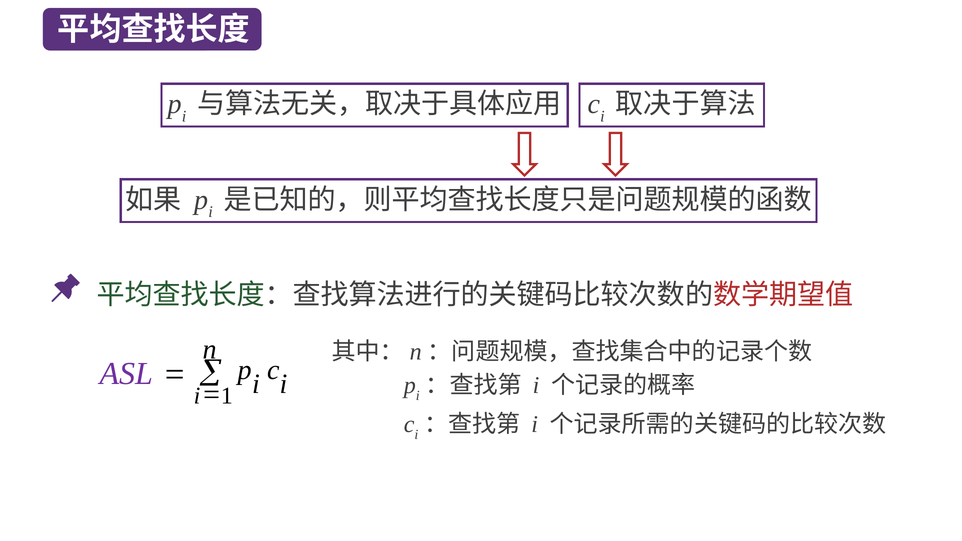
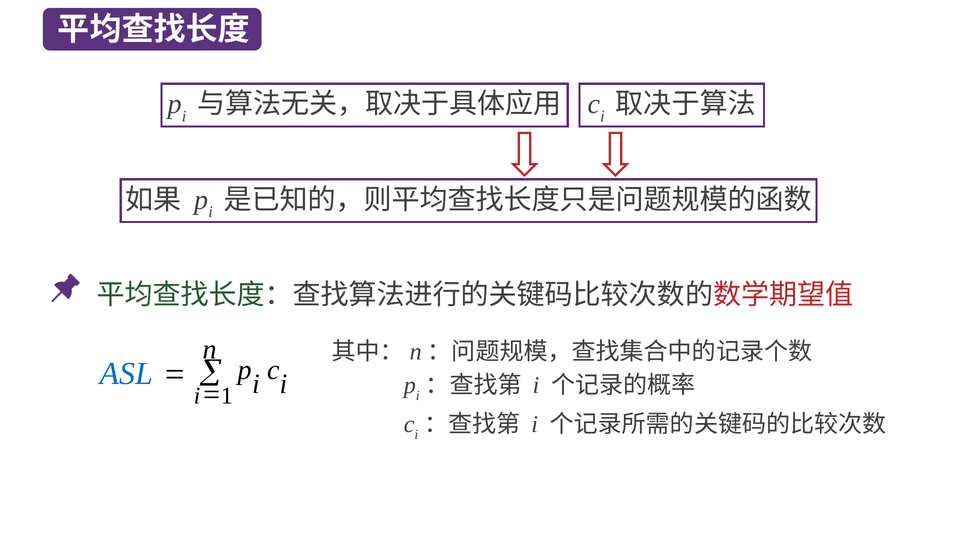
ASL colour: purple -> blue (126, 374)
